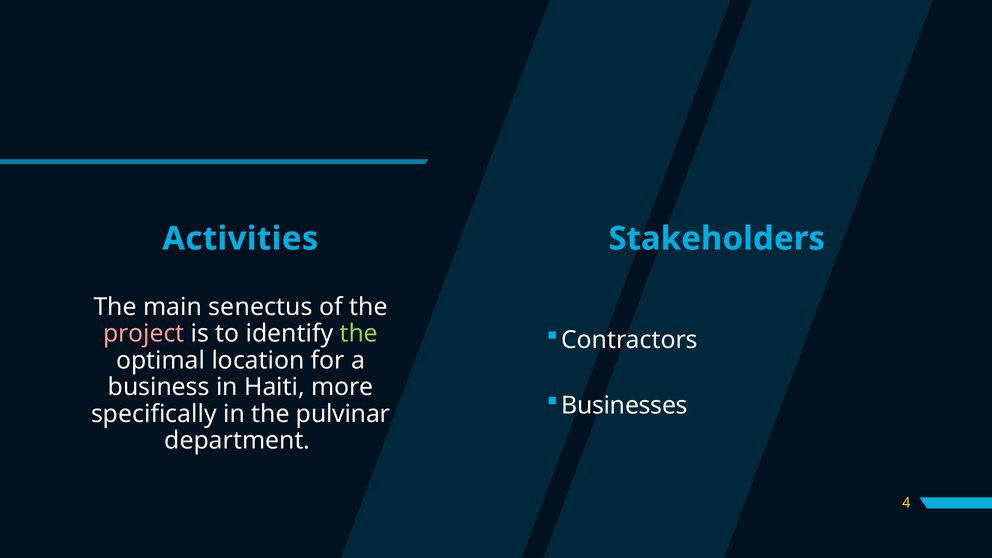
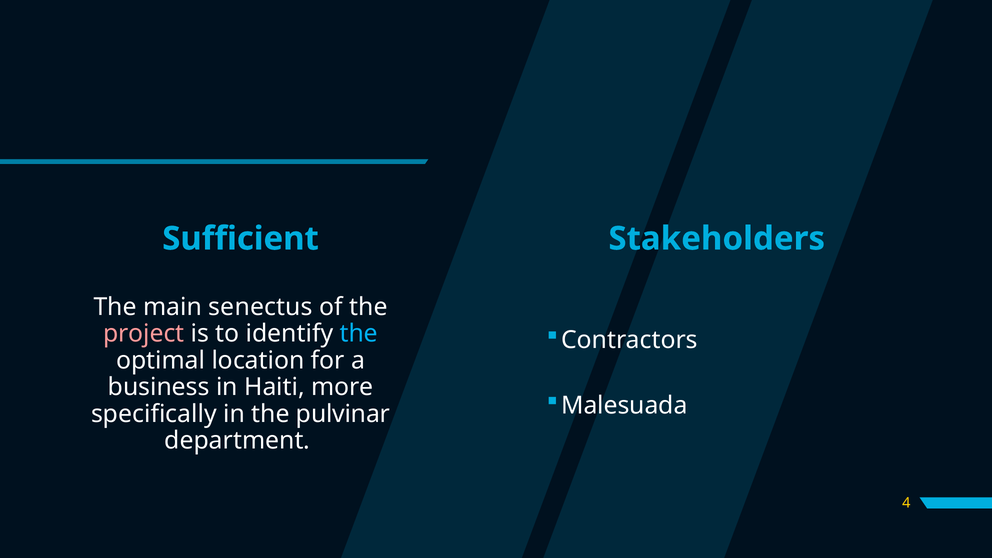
Activities: Activities -> Sufficient (241, 239)
the colour: light green -> light blue (359, 334)
Businesses: Businesses -> Malesuada (624, 406)
